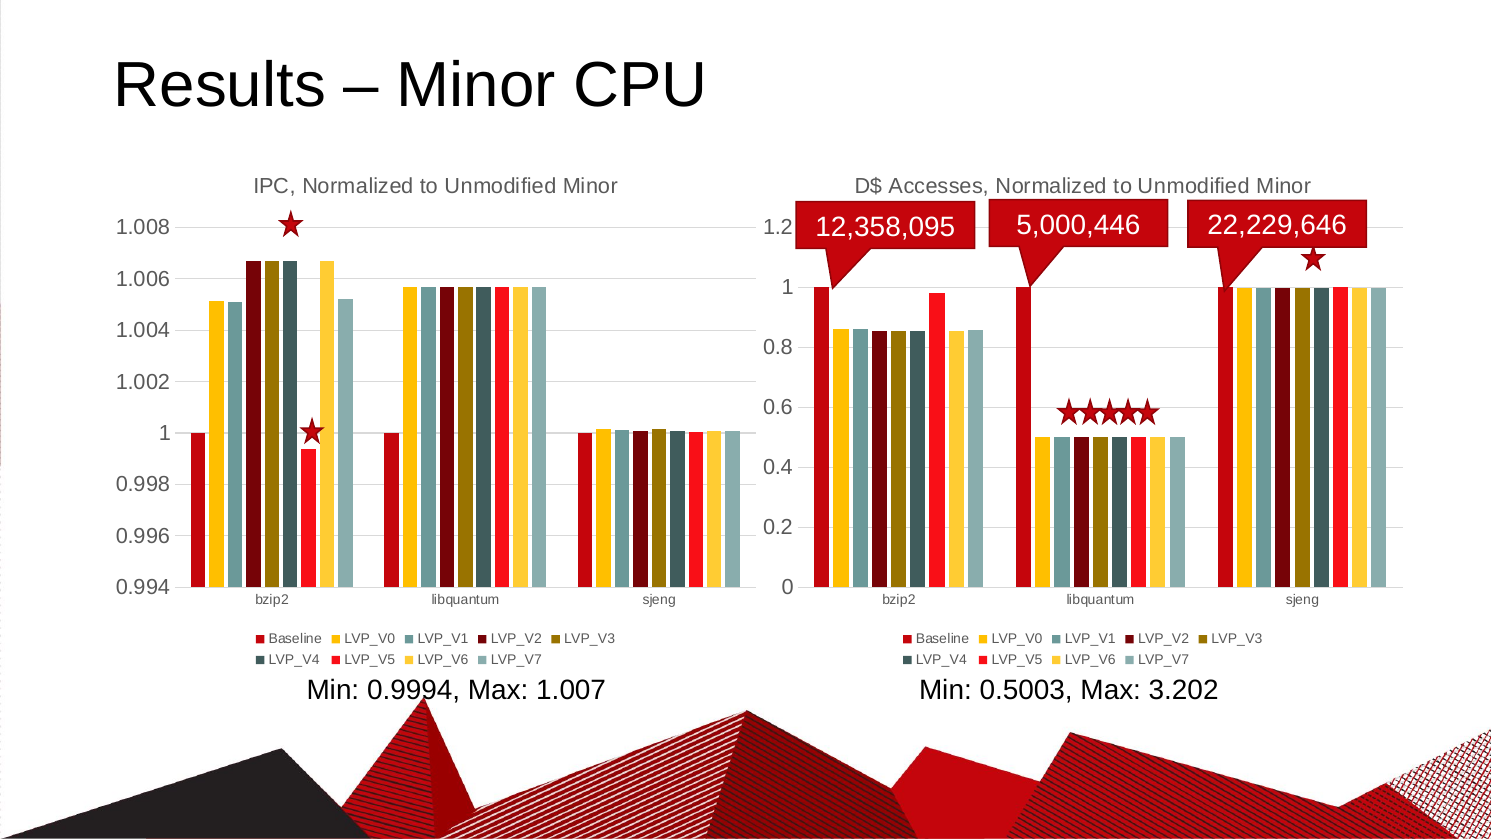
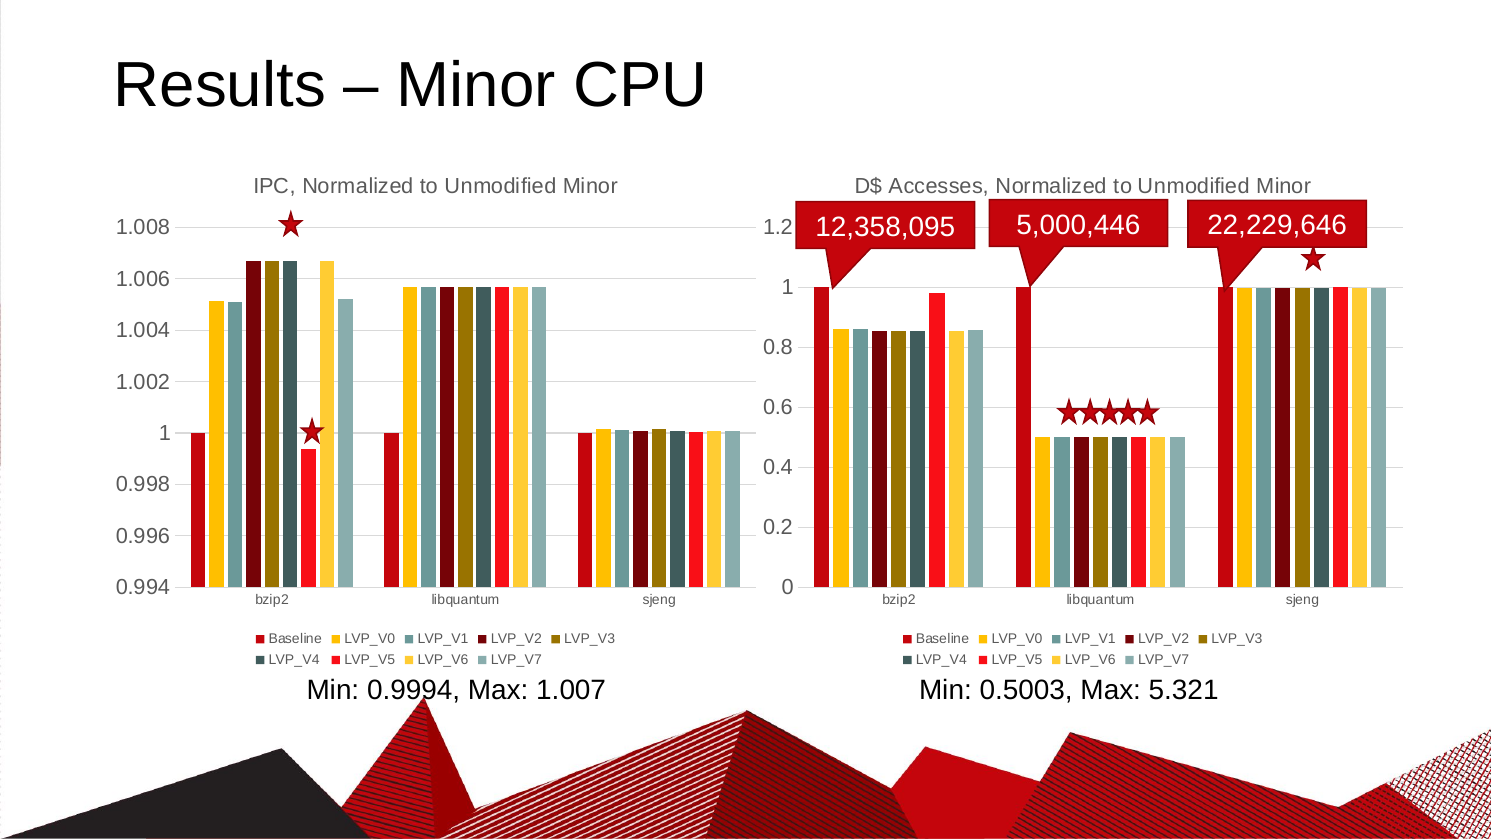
3.202: 3.202 -> 5.321 (1184, 690)
